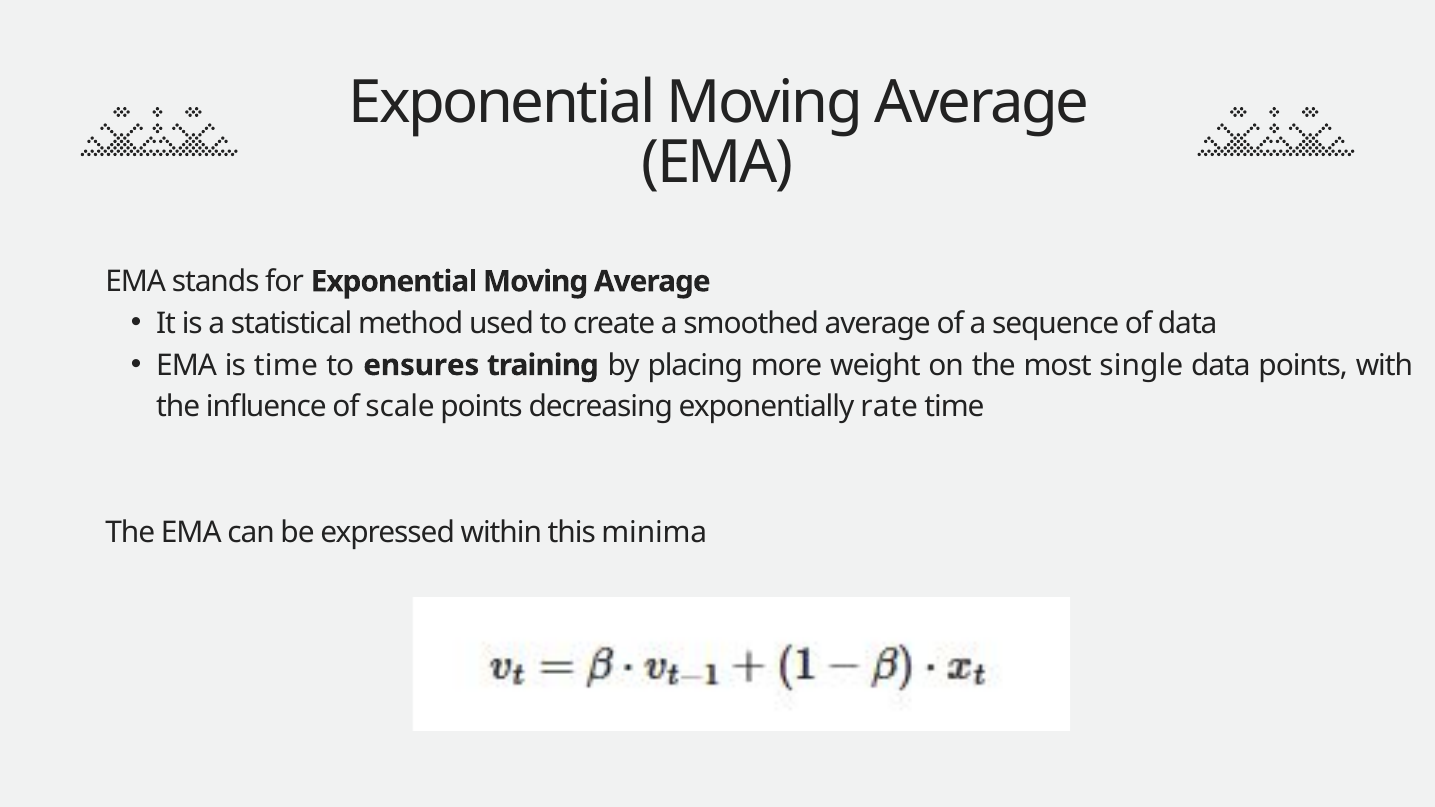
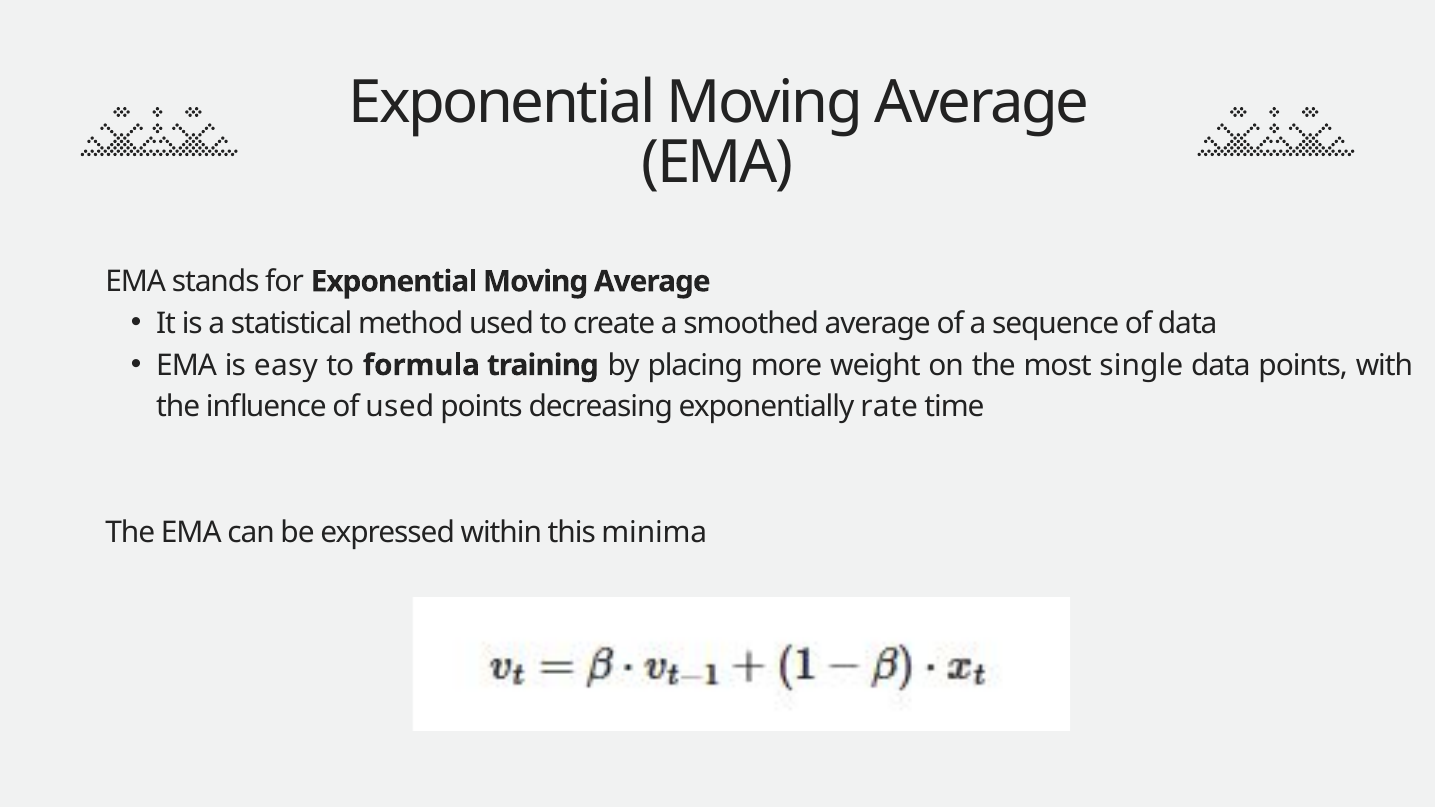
is time: time -> easy (286, 365)
ensures: ensures -> formula (421, 365)
of scale: scale -> used (400, 407)
